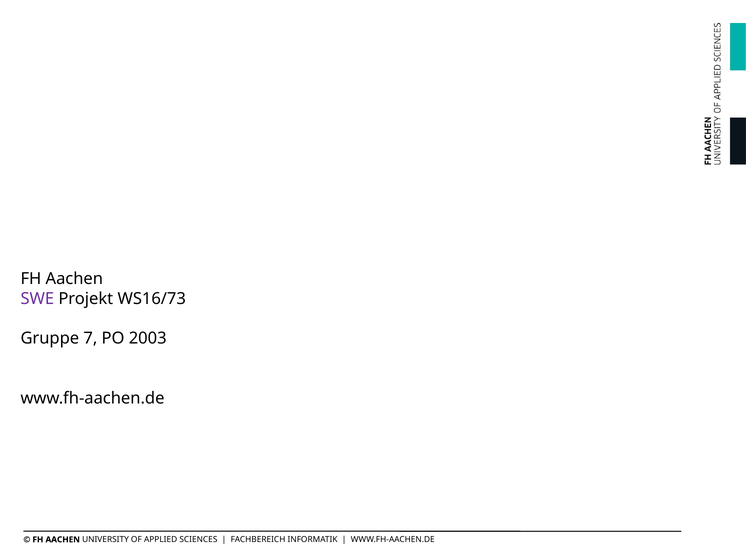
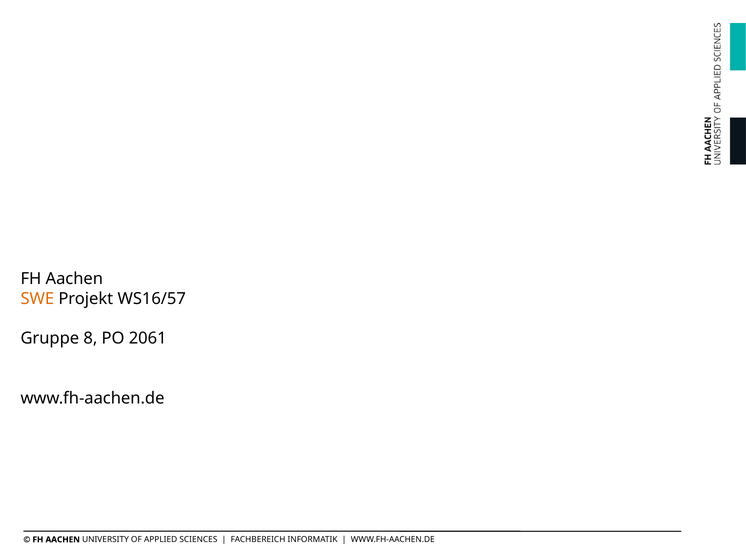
SWE colour: purple -> orange (37, 299)
WS16/73: WS16/73 -> WS16/57 (152, 299)
7: 7 -> 8 (90, 339)
2003: 2003 -> 2061 (148, 339)
